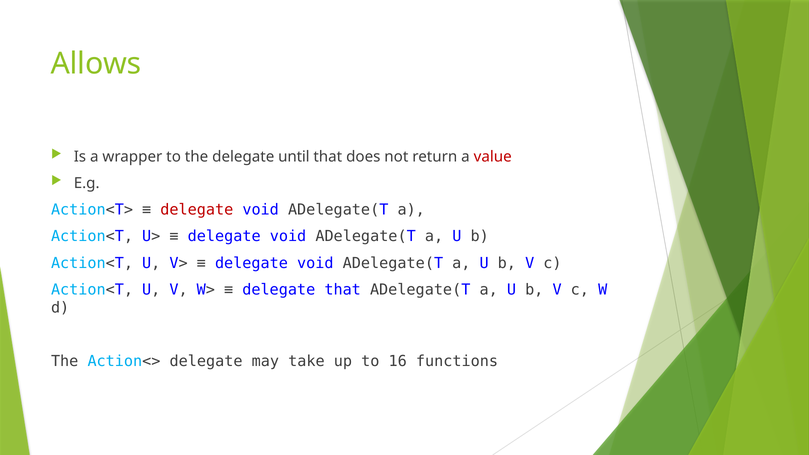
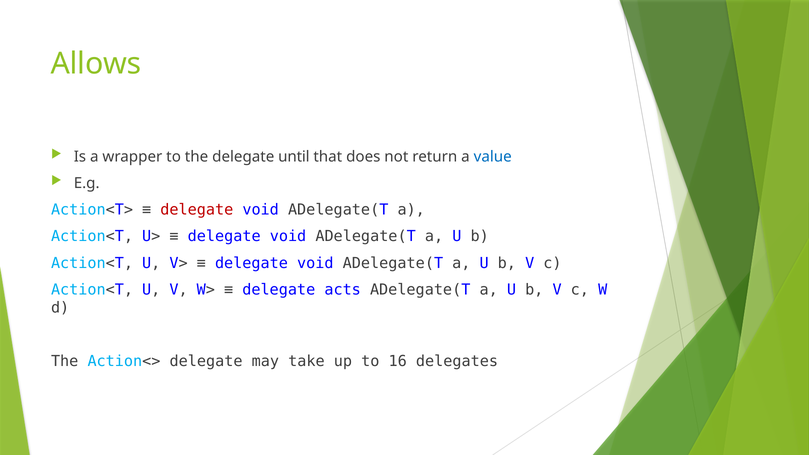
value colour: red -> blue (493, 157)
delegate that: that -> acts (343, 290)
functions: functions -> delegates (457, 361)
